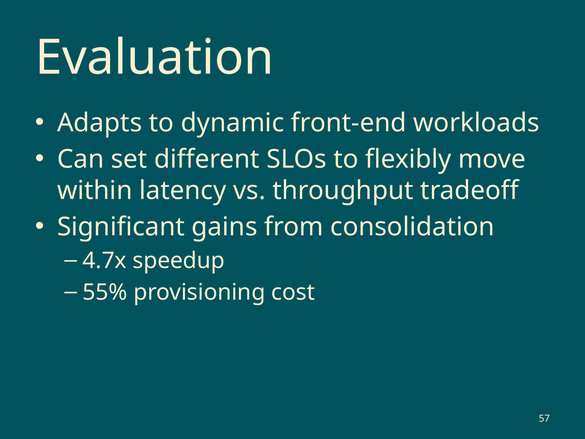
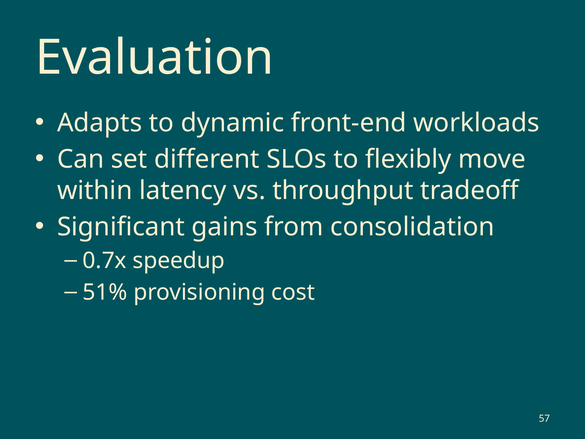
4.7x: 4.7x -> 0.7x (105, 260)
55%: 55% -> 51% (105, 292)
